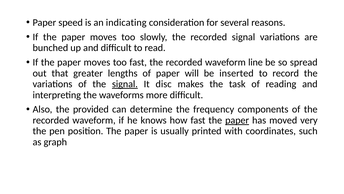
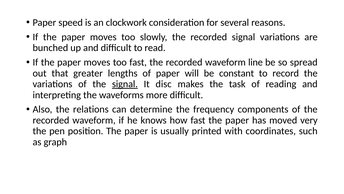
indicating: indicating -> clockwork (126, 22)
inserted: inserted -> constant (237, 73)
provided: provided -> relations (91, 109)
paper underline: present -> none (237, 120)
